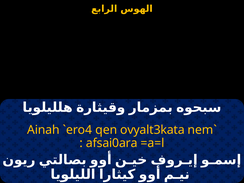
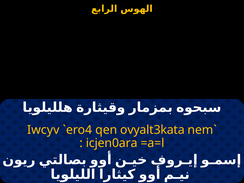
Ainah: Ainah -> Iwcyv (43, 130)
afsai0ara: afsai0ara -> icjen0ara (112, 143)
